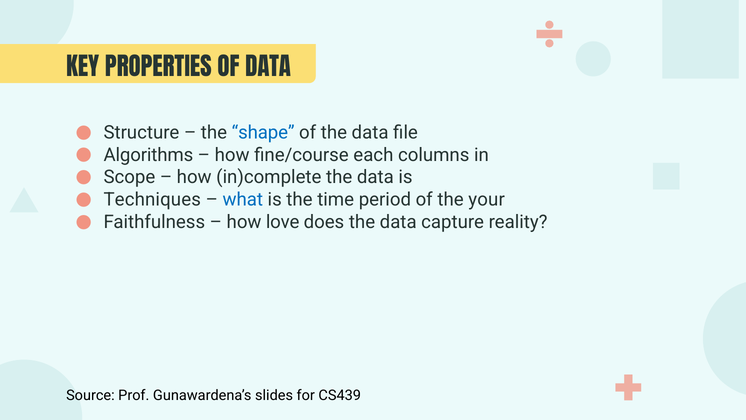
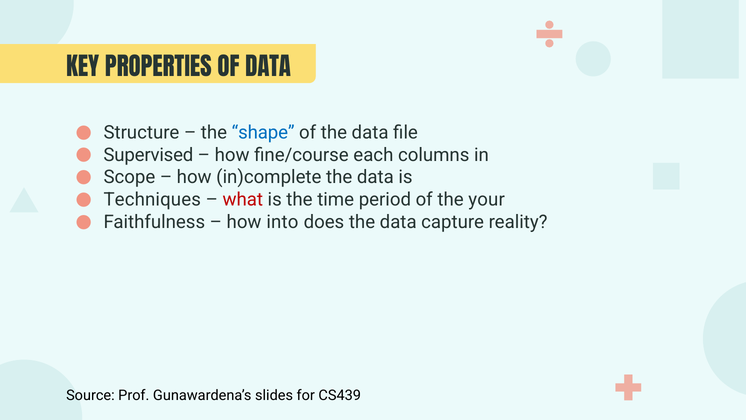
Algorithms: Algorithms -> Supervised (148, 155)
what colour: blue -> red (243, 200)
love: love -> into (282, 222)
